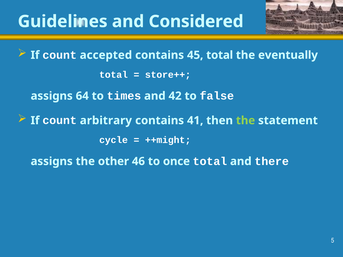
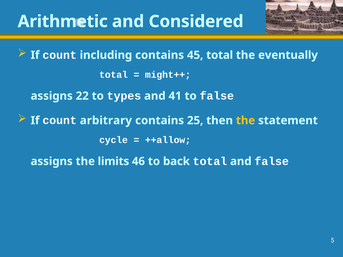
Guidelines: Guidelines -> Arithmetic (63, 21)
accepted: accepted -> including (106, 55)
store++: store++ -> might++ (168, 75)
64: 64 -> 22 (82, 96)
times: times -> types (124, 96)
42: 42 -> 41 (175, 96)
41: 41 -> 25 (195, 121)
the colour: light green -> yellow (246, 121)
++might: ++might -> ++allow (168, 140)
other: other -> limits (113, 161)
once: once -> back (176, 161)
and there: there -> false (272, 161)
